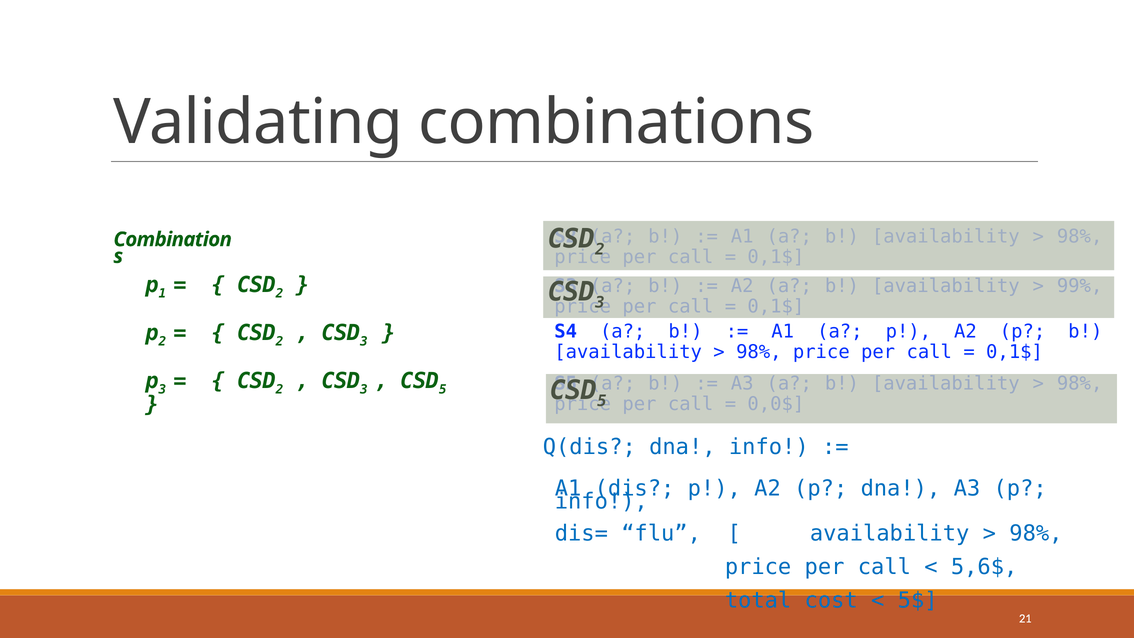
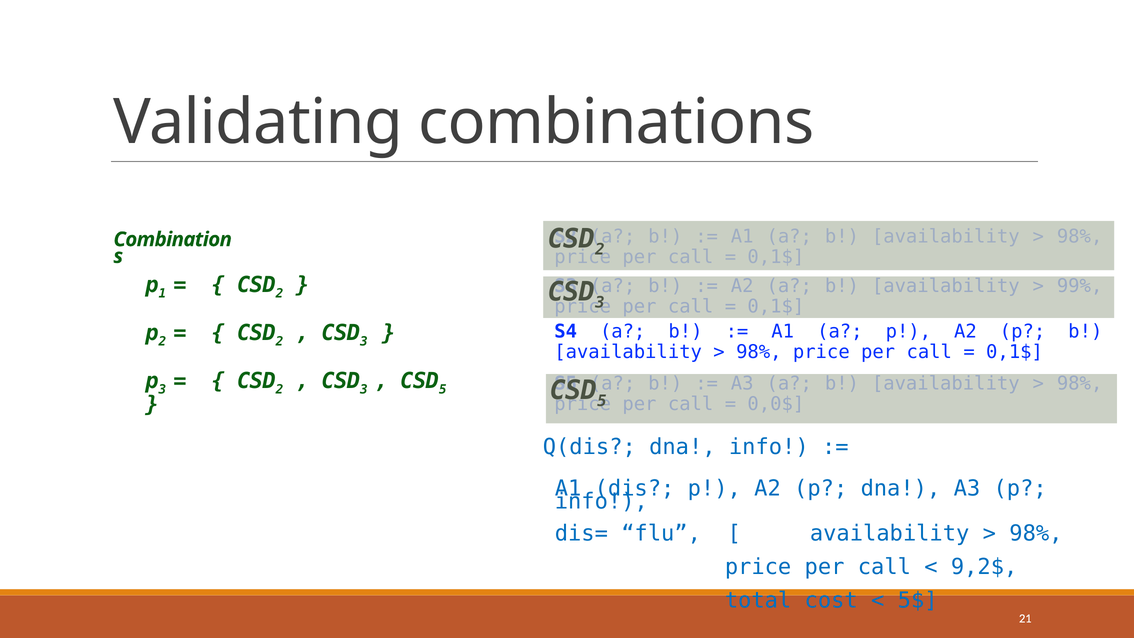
5,6$: 5,6$ -> 9,2$ (984, 567)
